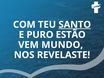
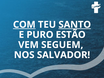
COM underline: none -> present (24, 25)
MUNDO: MUNDO -> SEGUEM (62, 45)
REVELASTE: REVELASTE -> SALVADOR (64, 55)
